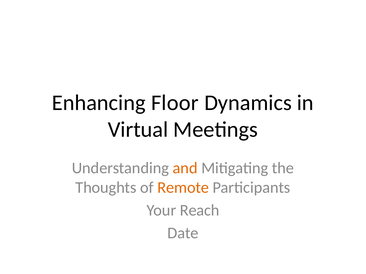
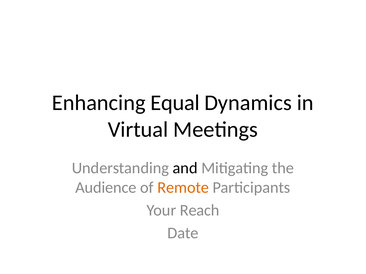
Floor: Floor -> Equal (175, 103)
and colour: orange -> black (185, 168)
Thoughts: Thoughts -> Audience (106, 188)
